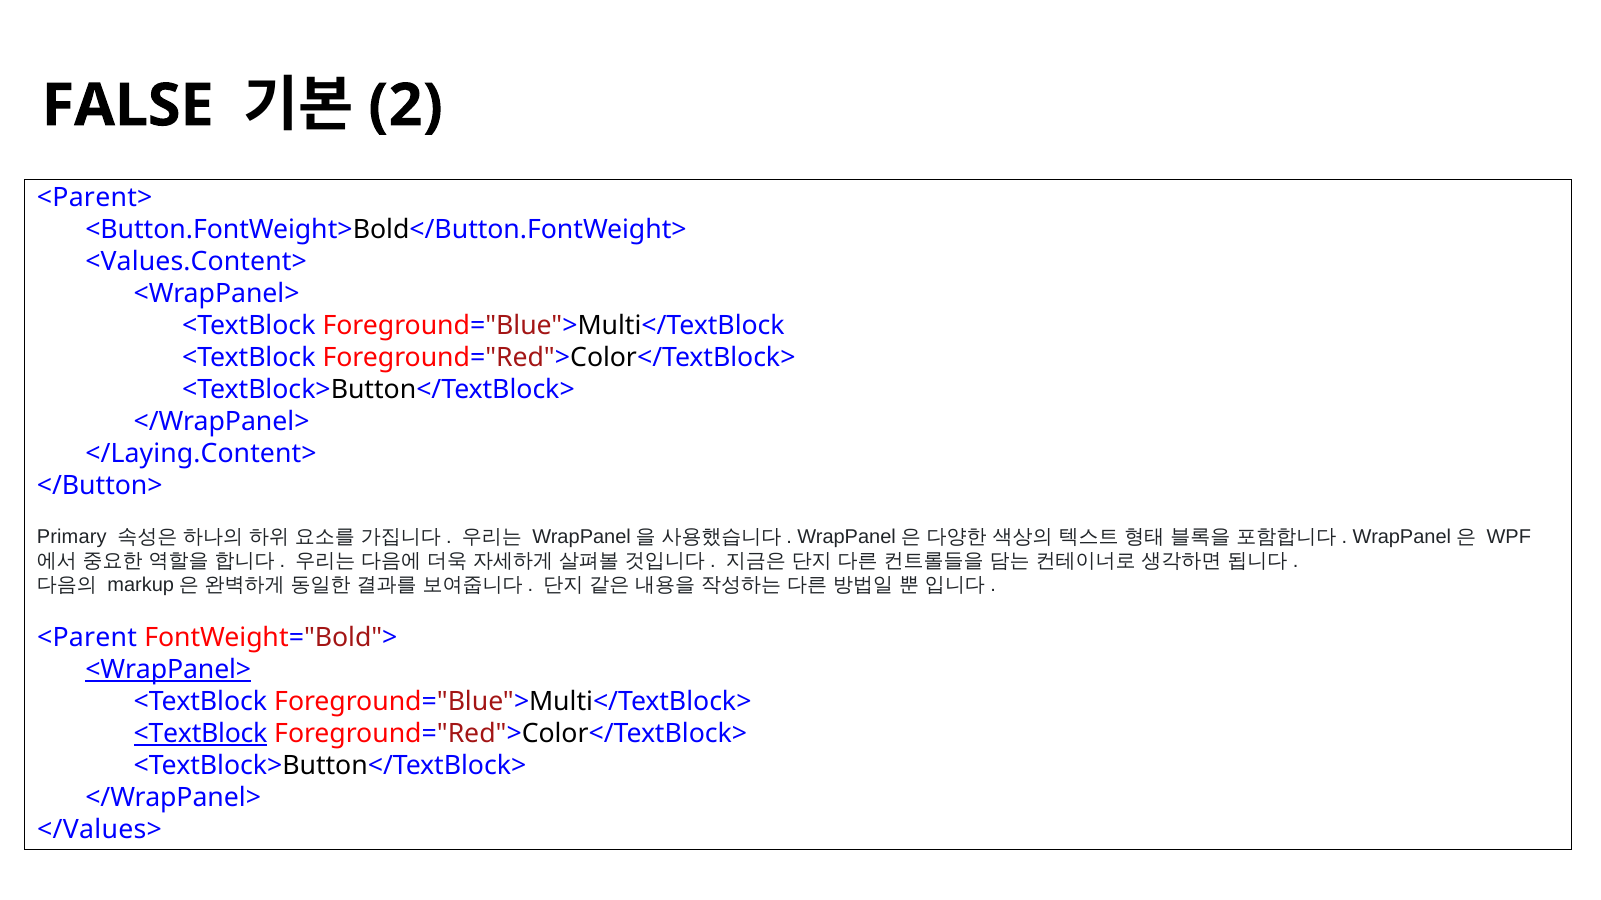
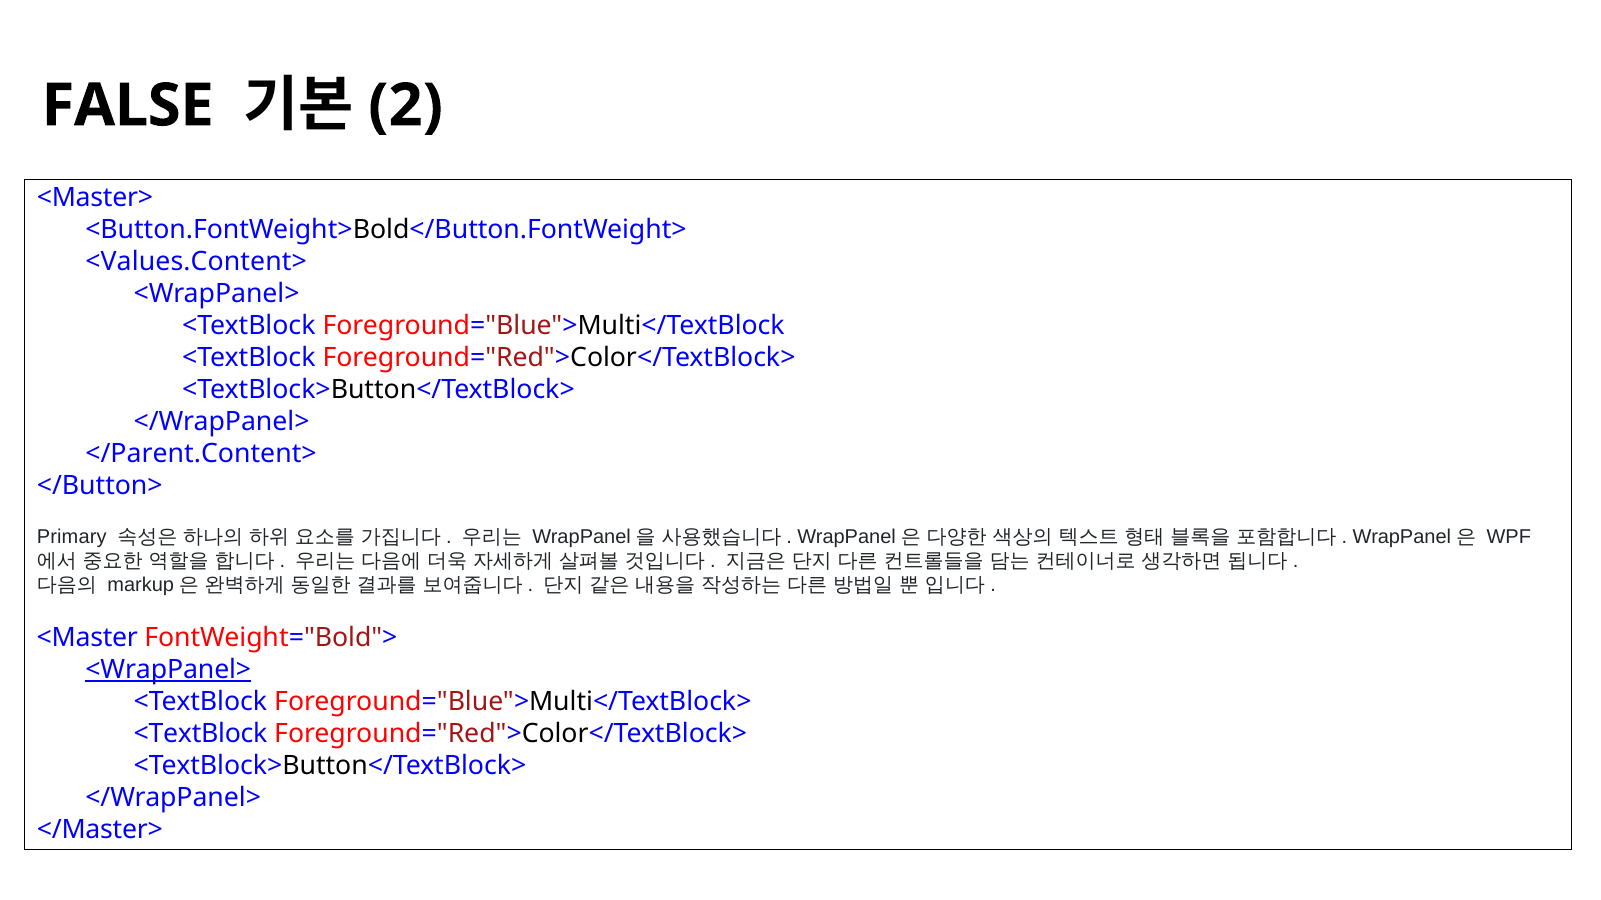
<Parent>: <Parent> -> <Master> (95, 198)
</Laying.Content>: </Laying.Content> -> </Parent.Content> (201, 454)
<Parent: <Parent -> <Master (87, 638)
<TextBlock underline: present -> none (201, 734)
</Values>: </Values> -> </Master> (100, 830)
